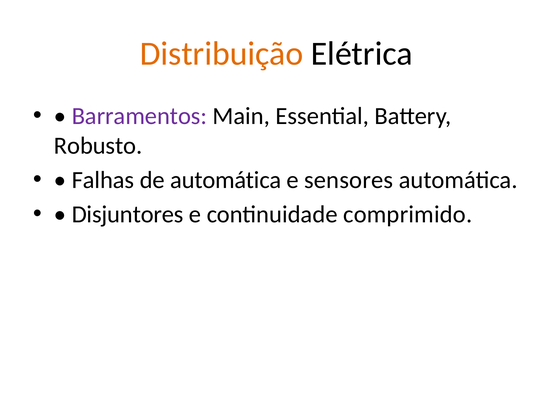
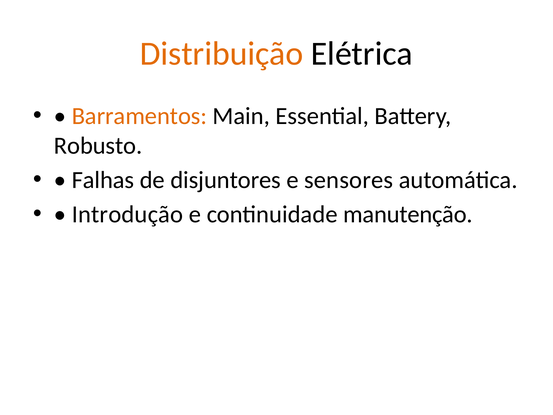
Barramentos colour: purple -> orange (139, 116)
de automática: automática -> disjuntores (226, 180)
Disjuntores: Disjuntores -> Introdução (127, 214)
comprimido: comprimido -> manutenção (408, 214)
